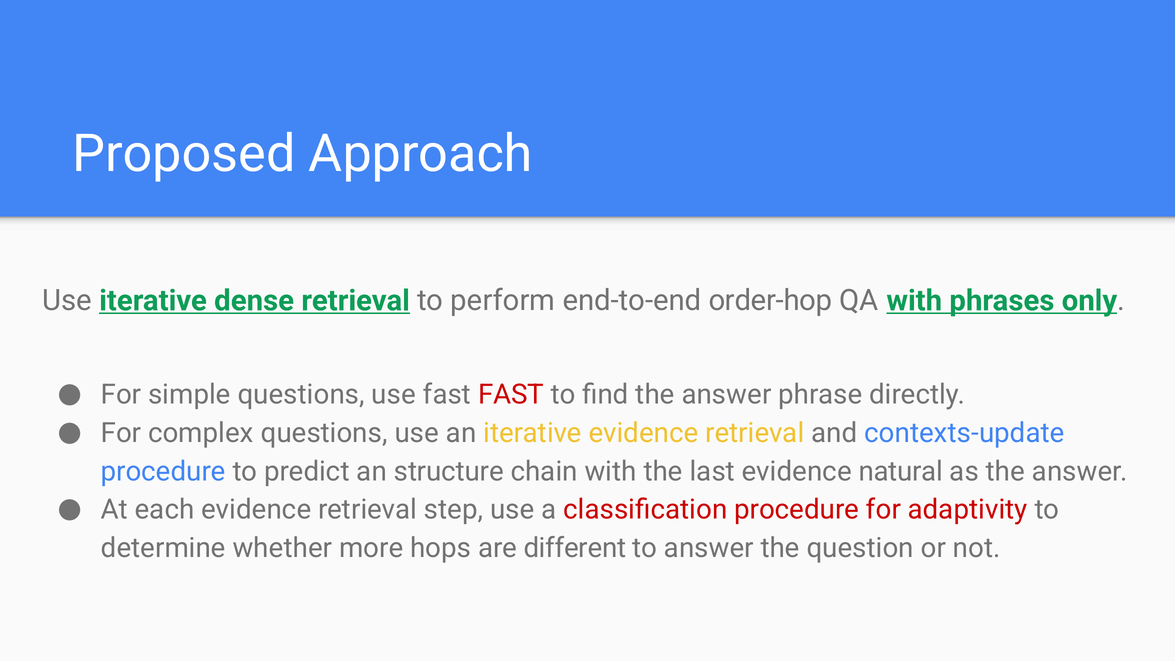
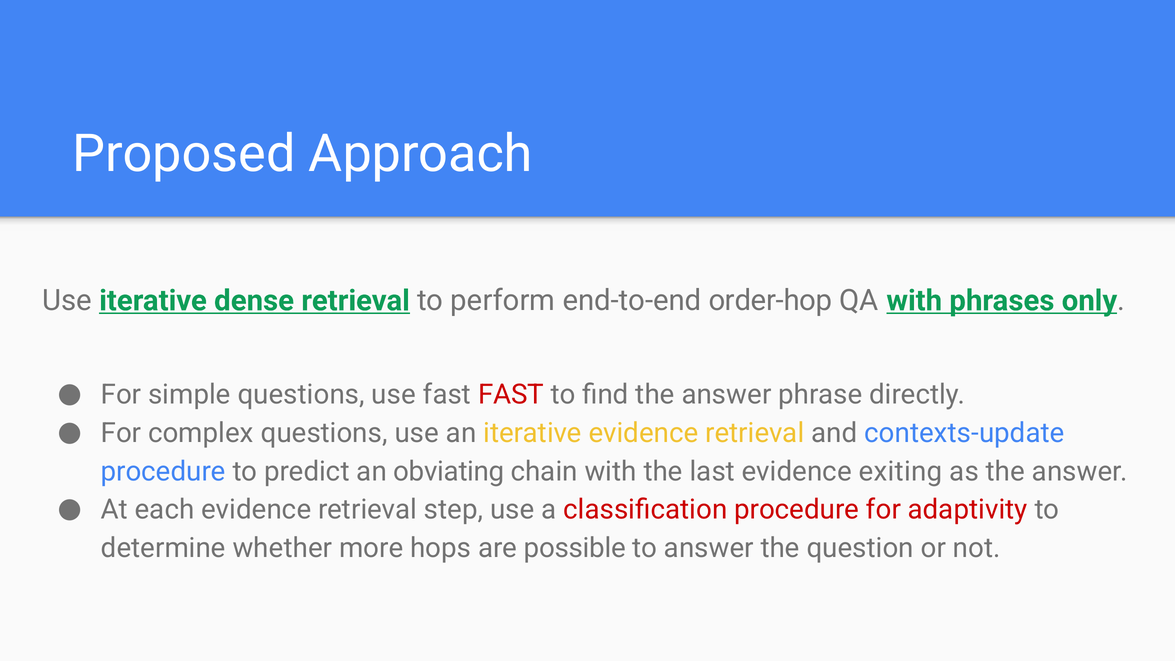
structure: structure -> obviating (449, 471)
natural: natural -> exiting (900, 471)
different: different -> possible (575, 548)
